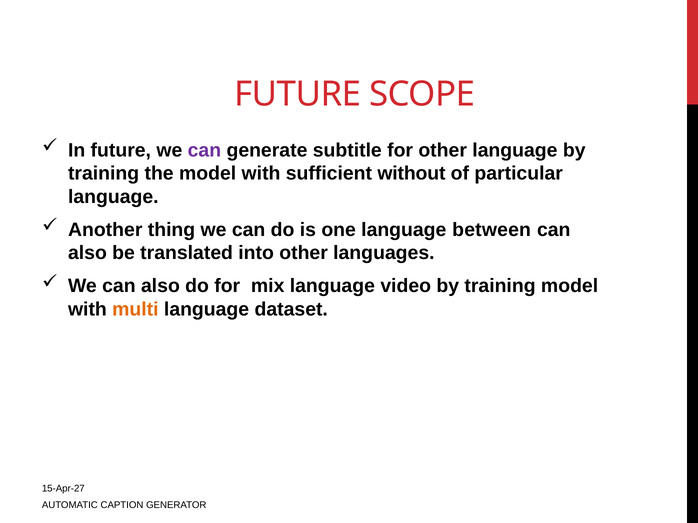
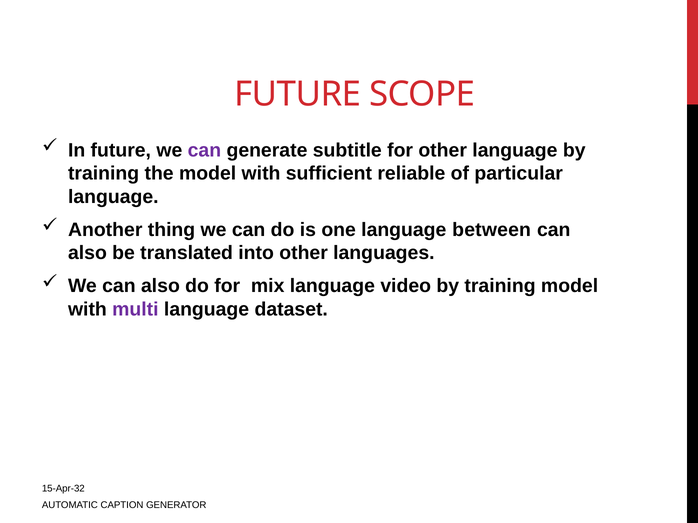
without: without -> reliable (411, 174)
multi colour: orange -> purple (135, 310)
15-Apr-27: 15-Apr-27 -> 15-Apr-32 (63, 489)
